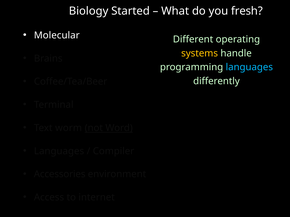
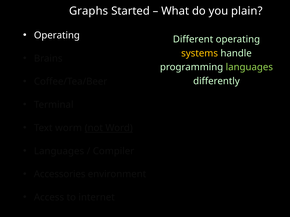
Biology: Biology -> Graphs (89, 11)
fresh: fresh -> plain (247, 11)
Molecular: Molecular -> Operating (57, 35)
languages colour: light blue -> light green (249, 67)
